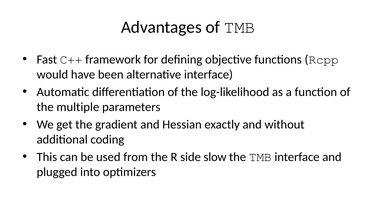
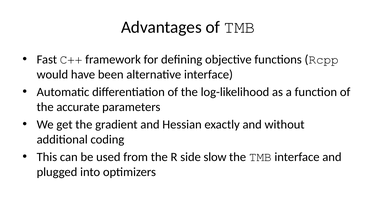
multiple: multiple -> accurate (78, 107)
